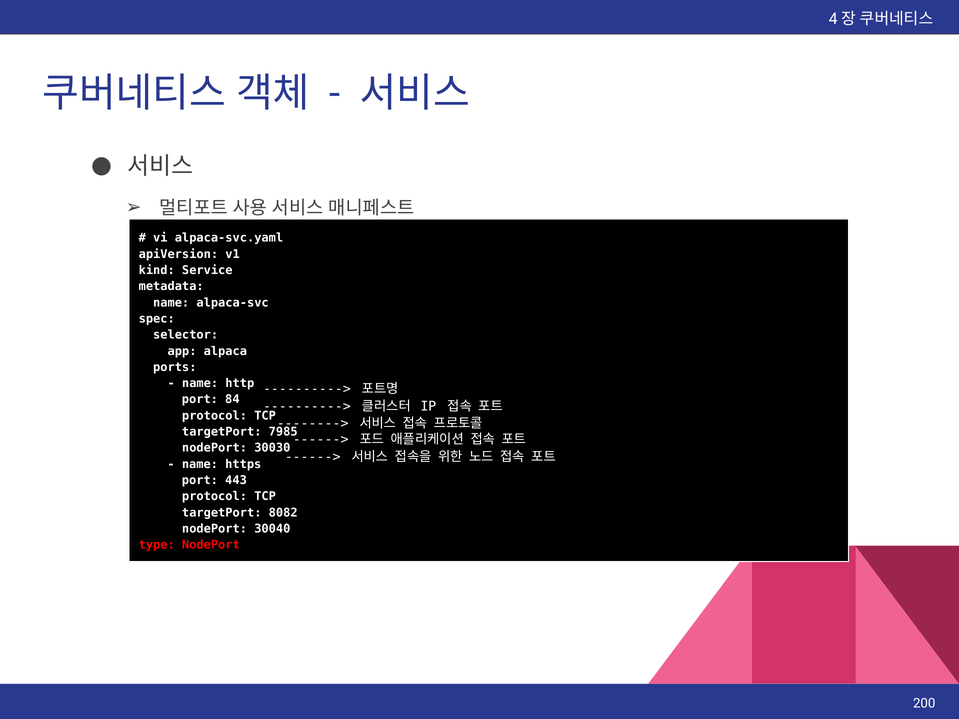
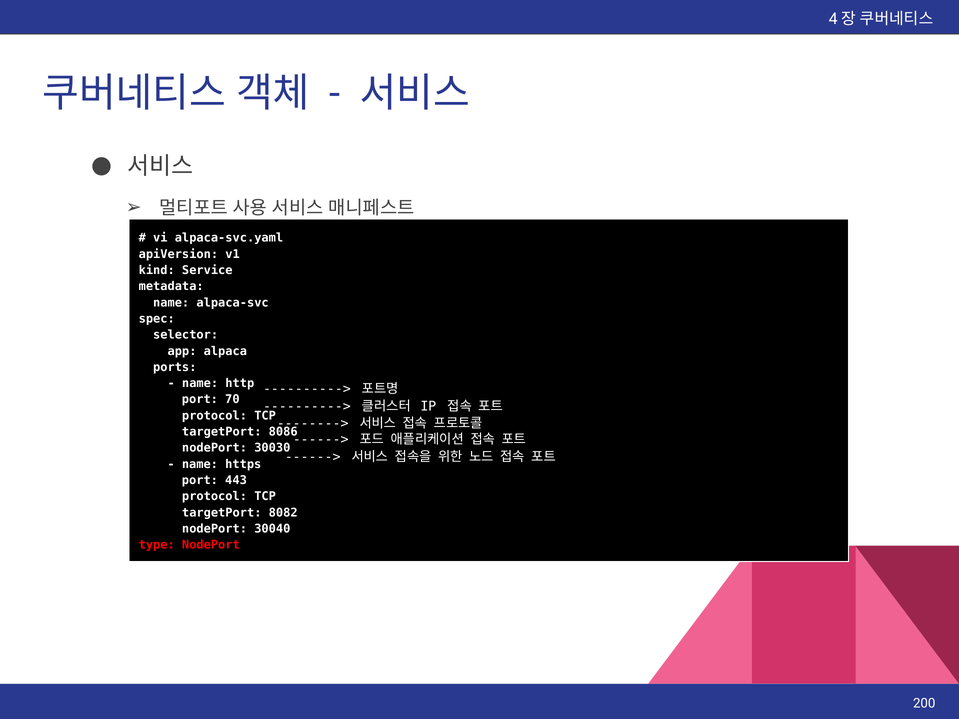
84: 84 -> 70 (232, 400)
7985: 7985 -> 8086 (283, 432)
